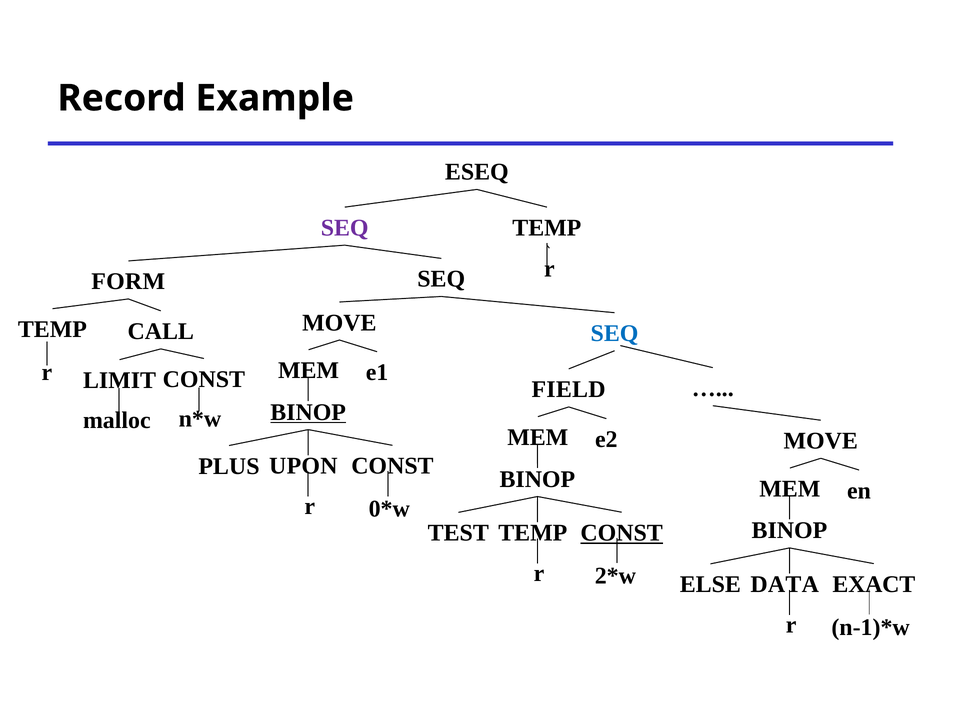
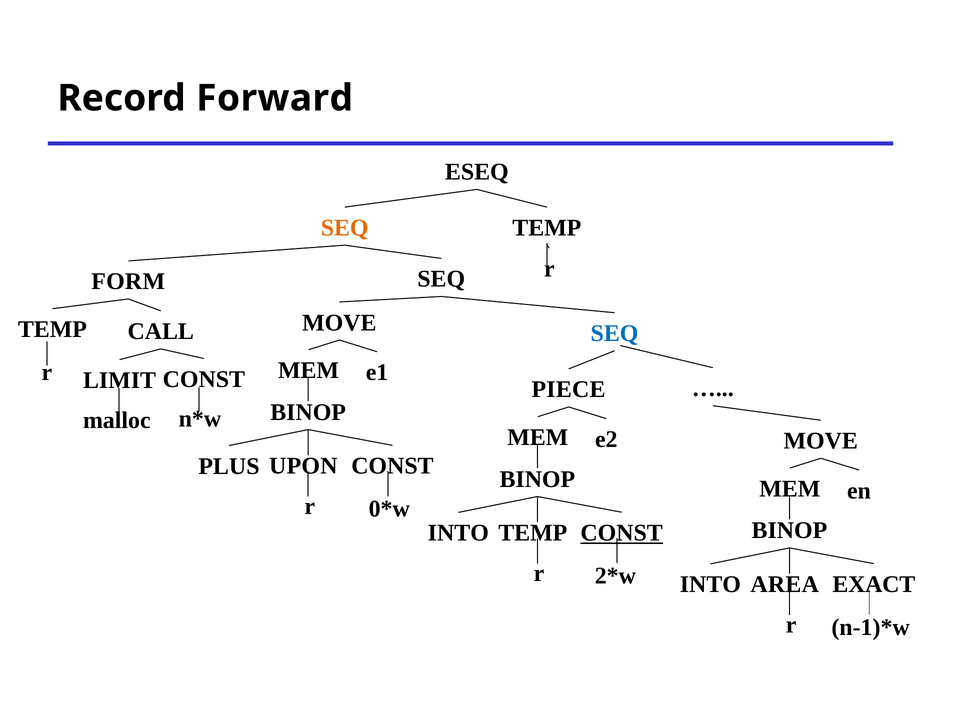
Example: Example -> Forward (275, 98)
SEQ colour: purple -> orange (345, 228)
FIELD: FIELD -> PIECE (569, 390)
BINOP underline: present -> none (308, 413)
TEST: TEST -> INTO (458, 534)
DATA: DATA -> AREA (785, 585)
ELSE: ELSE -> INTO (710, 585)
